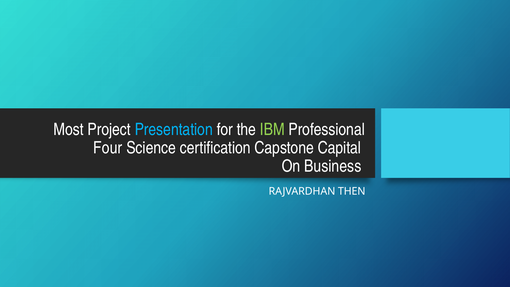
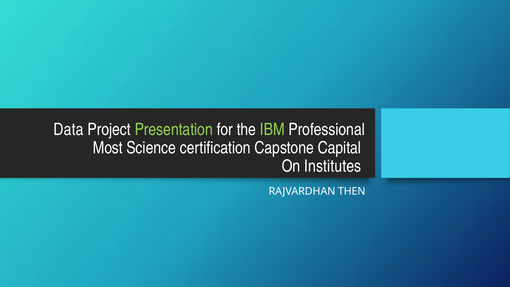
Most: Most -> Data (69, 129)
Presentation colour: light blue -> light green (174, 129)
Four: Four -> Most (108, 148)
Business: Business -> Institutes (333, 166)
